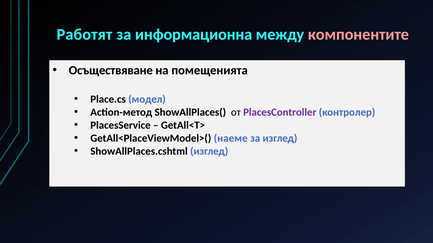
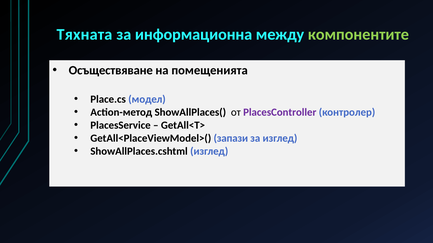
Работят: Работят -> Тяхната (84, 35)
компонентите colour: pink -> light green (358, 35)
наеме: наеме -> запази (231, 139)
